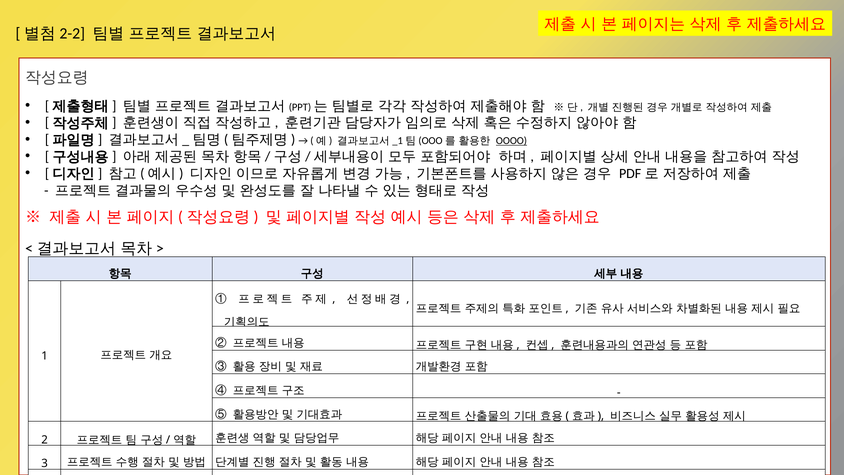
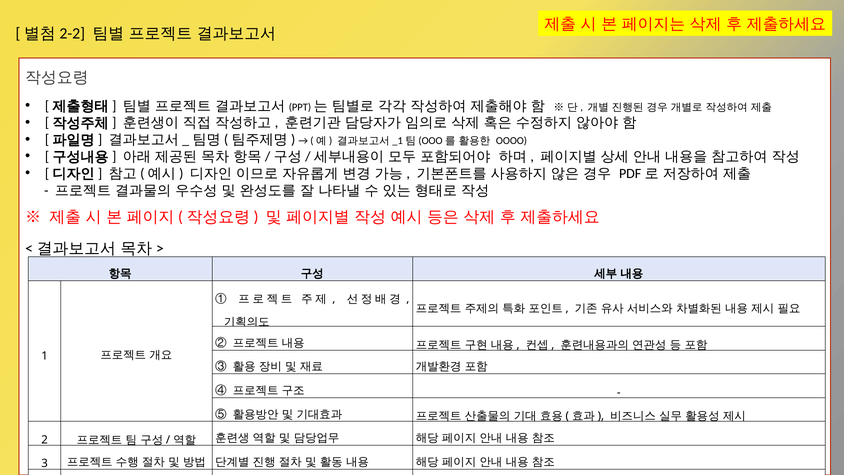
OOOO underline: present -> none (511, 141)
